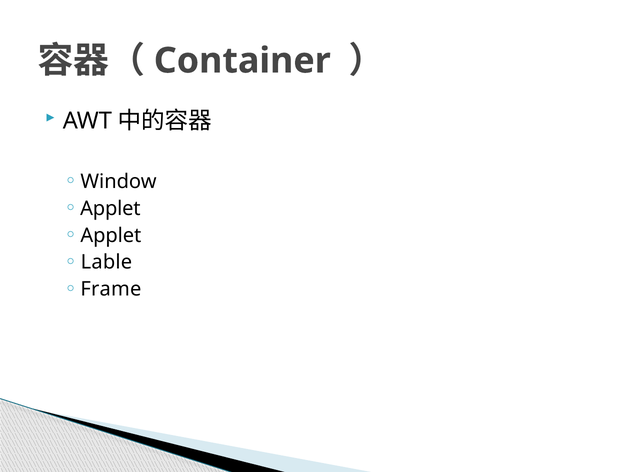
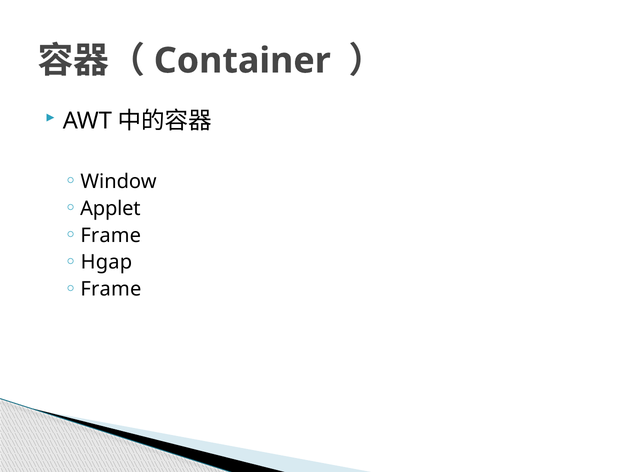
Applet: Applet -> Frame (111, 235)
Lable: Lable -> Hgap (106, 262)
